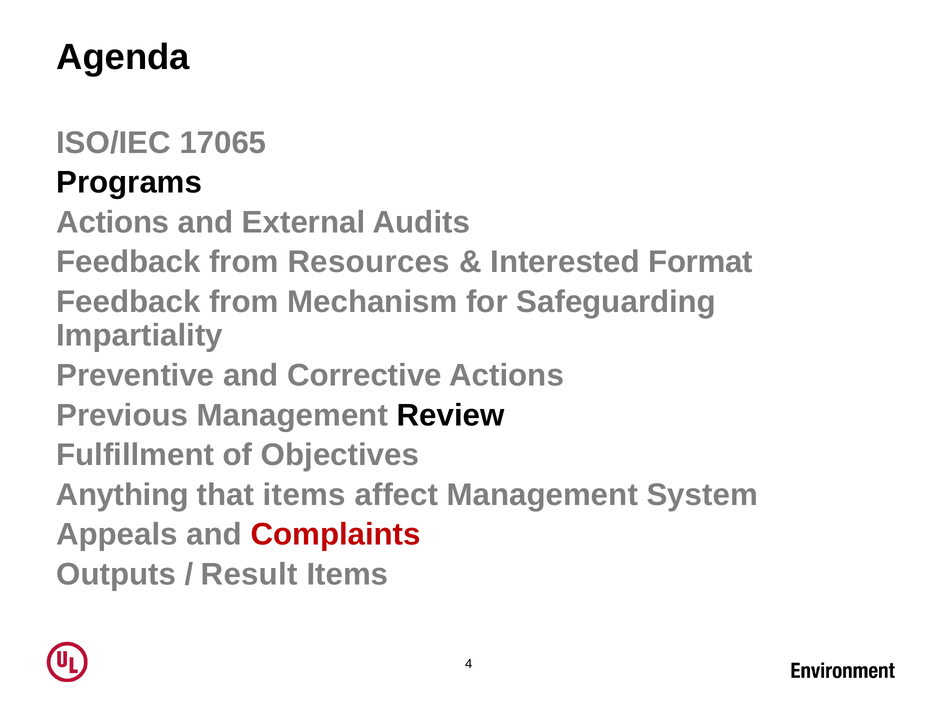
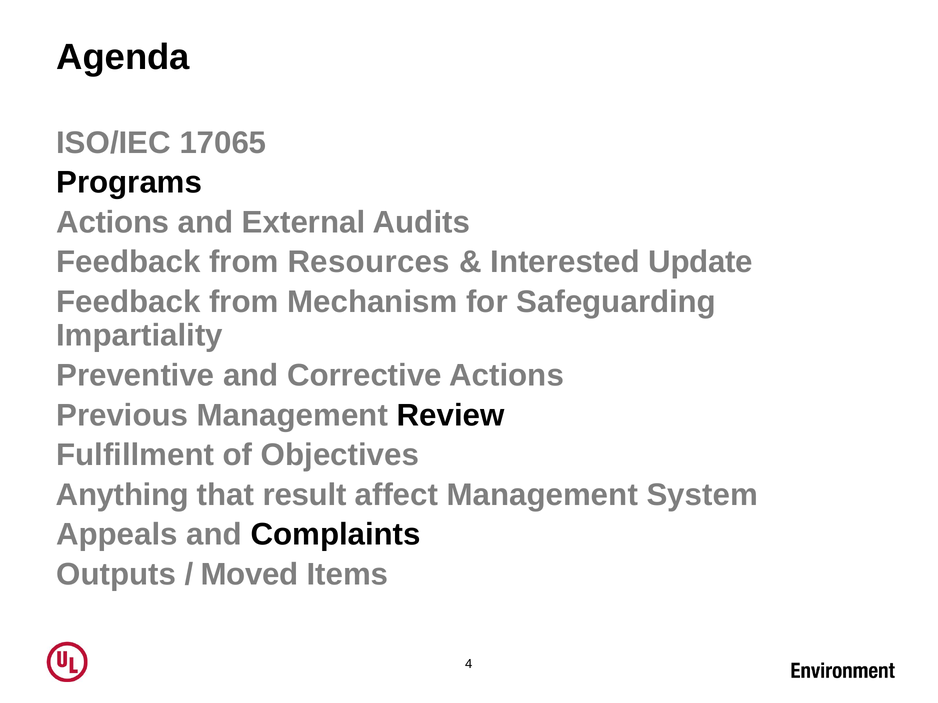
Format: Format -> Update (701, 262)
that items: items -> result (305, 495)
Complaints colour: red -> black (336, 535)
Result: Result -> Moved (250, 575)
